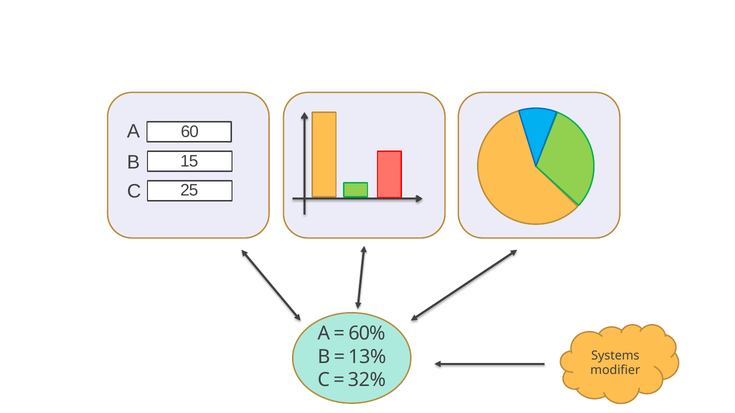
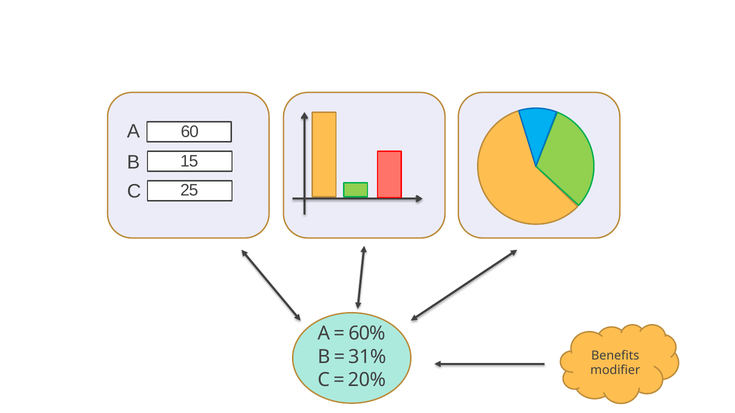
13%: 13% -> 31% (367, 357)
Systems: Systems -> Benefits (615, 356)
32%: 32% -> 20% (367, 380)
